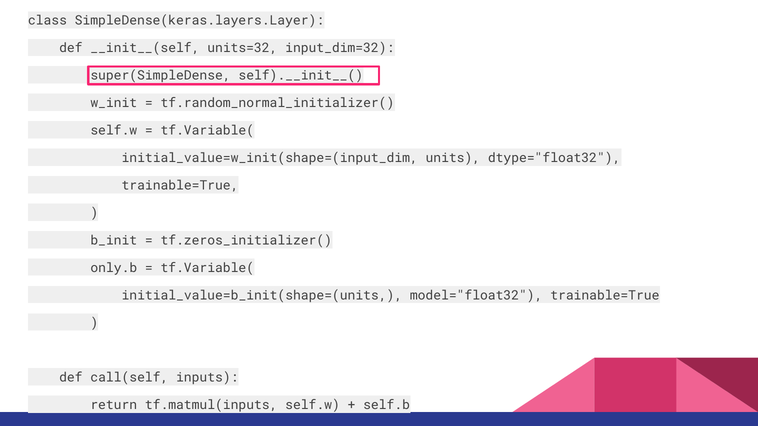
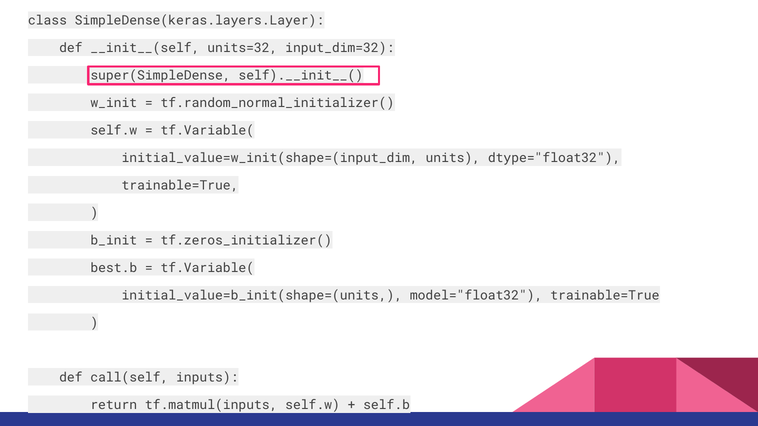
only.b: only.b -> best.b (114, 268)
